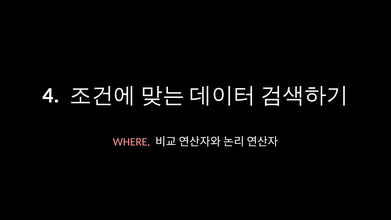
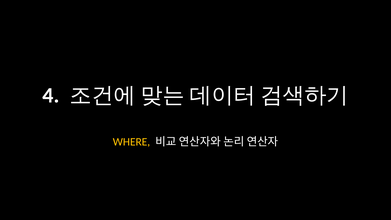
WHERE colour: pink -> yellow (131, 142)
